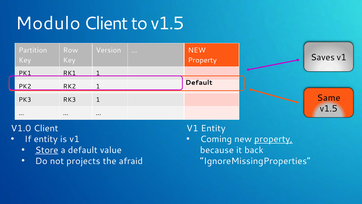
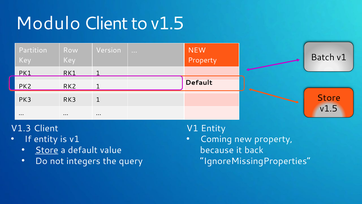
Saves: Saves -> Batch (323, 57)
Same: Same -> Store (329, 98)
V1.0: V1.0 -> V1.3 (21, 128)
property underline: present -> none (273, 139)
projects: projects -> integers (83, 161)
afraid: afraid -> query (131, 161)
